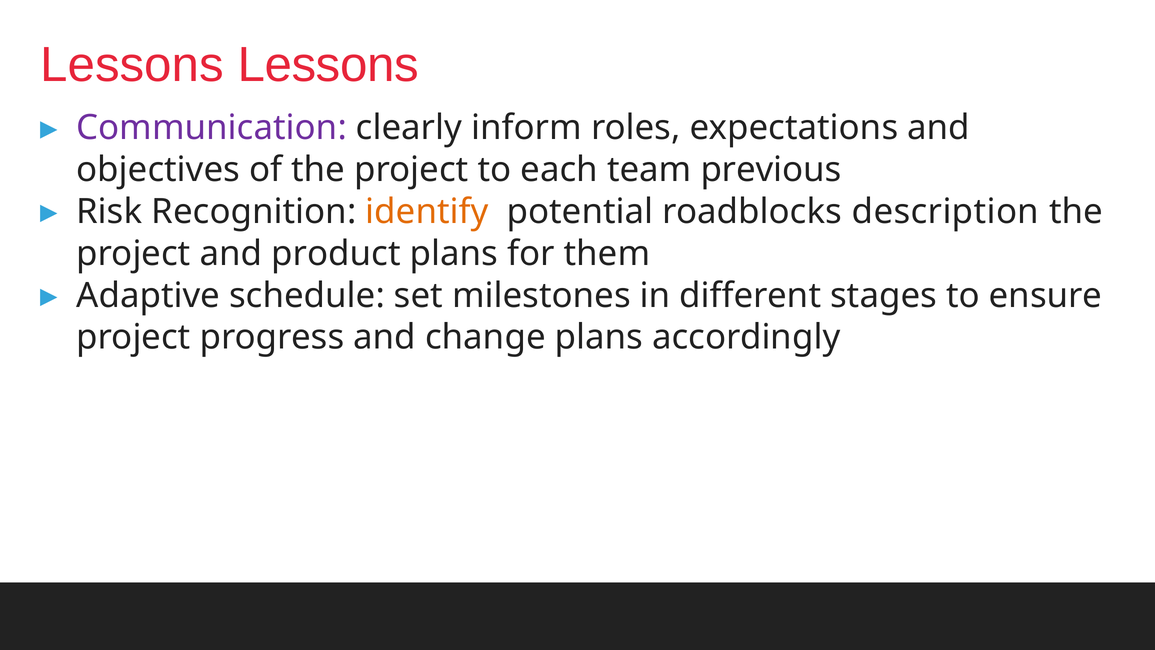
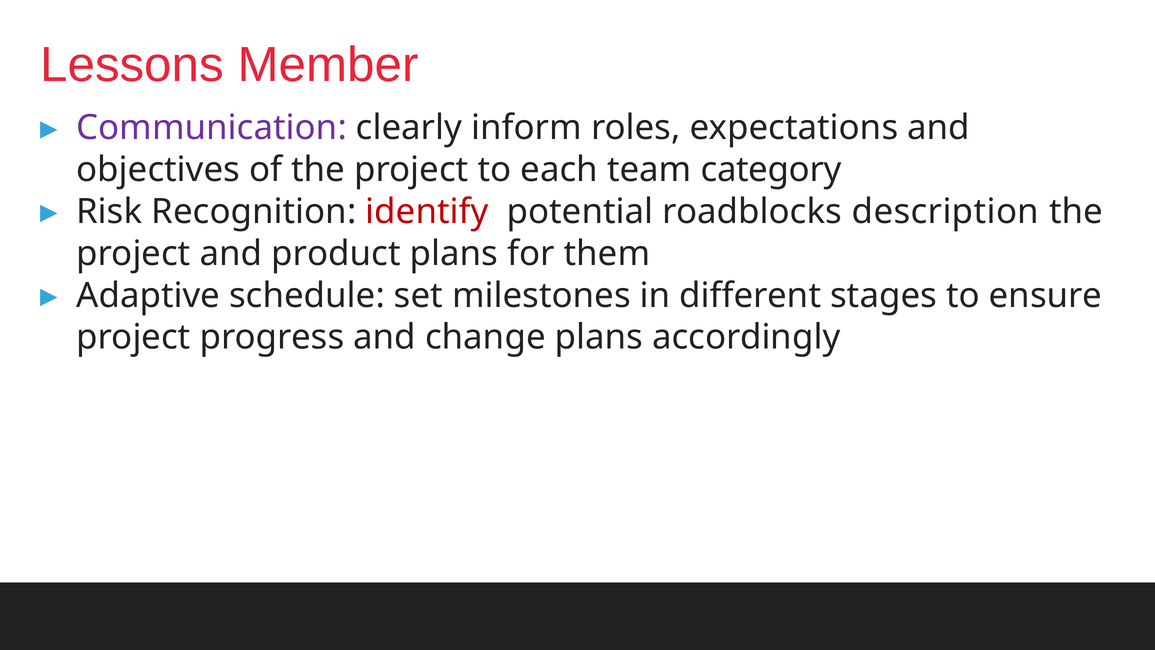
Lessons Lessons: Lessons -> Member (328, 65)
previous: previous -> category (771, 170)
identify colour: orange -> red (427, 212)
